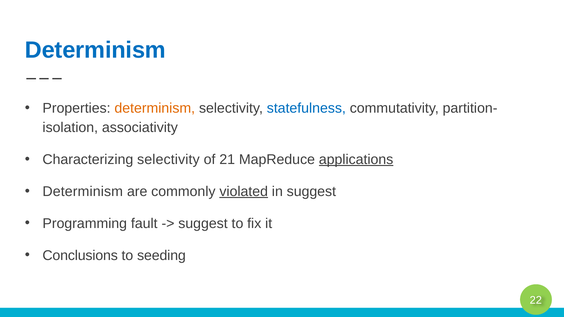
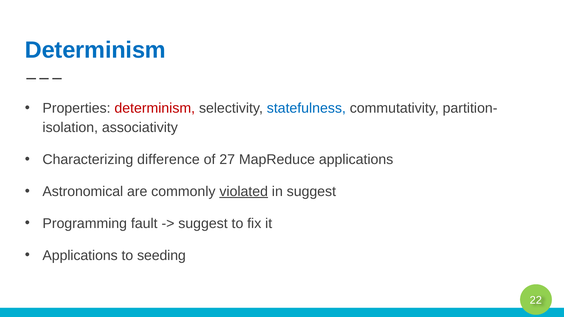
determinism colour: orange -> red (155, 108)
Characterizing selectivity: selectivity -> difference (168, 160)
21: 21 -> 27 (227, 160)
applications underline: present -> none (356, 160)
Determinism: Determinism -> Astronomical (83, 192)
Conclusions: Conclusions -> Applications (80, 256)
